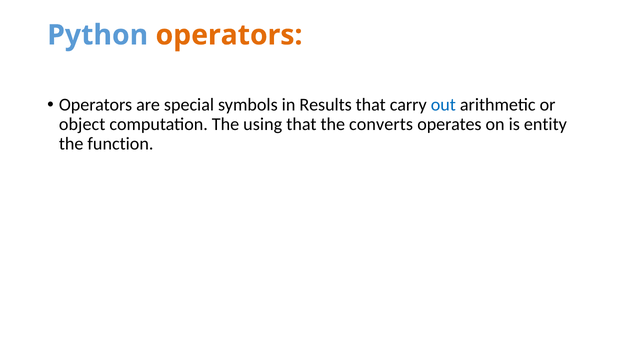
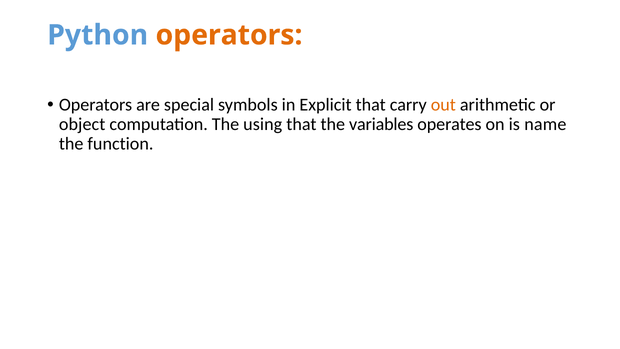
Results: Results -> Explicit (326, 105)
out colour: blue -> orange (443, 105)
converts: converts -> variables (381, 124)
entity: entity -> name (545, 124)
